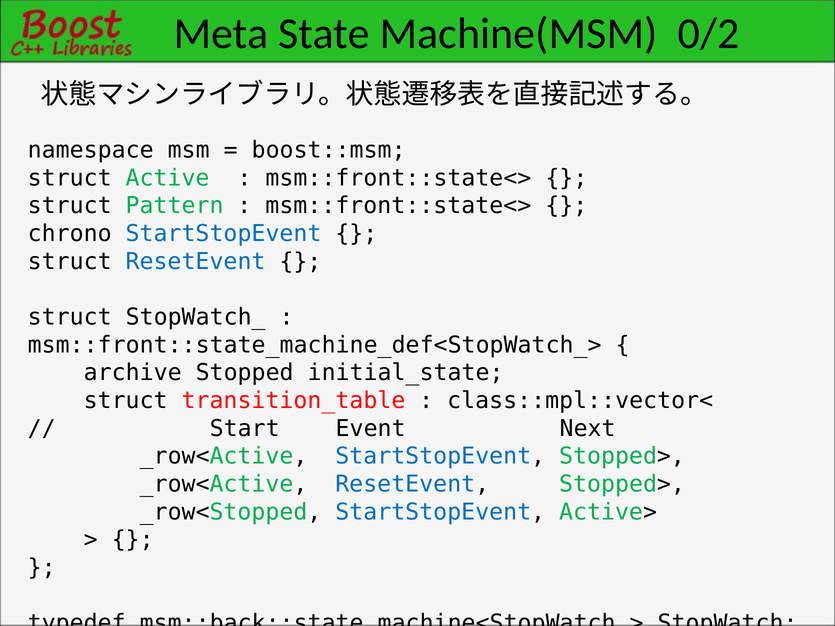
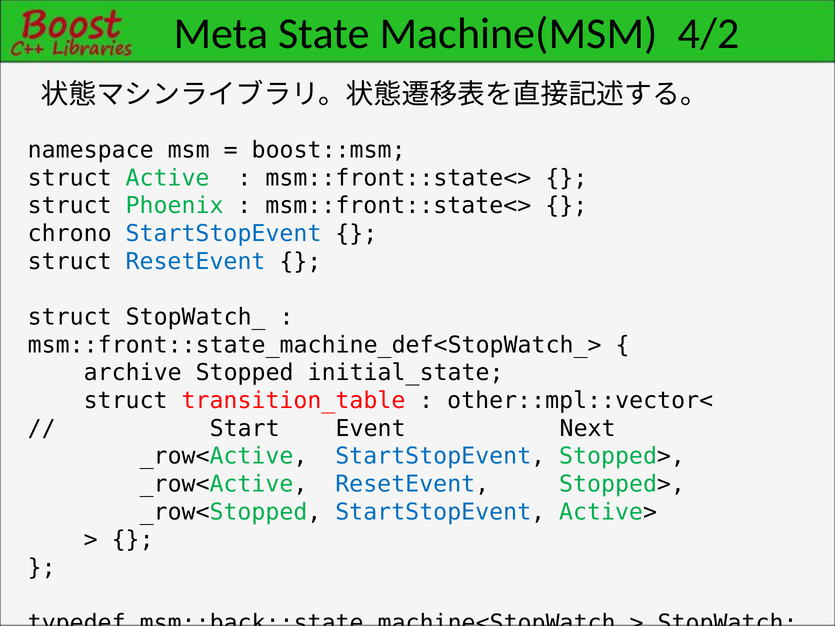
0/2: 0/2 -> 4/2 (709, 34)
Pattern: Pattern -> Phoenix (175, 206)
class::mpl::vector<: class::mpl::vector< -> other::mpl::vector< (580, 401)
